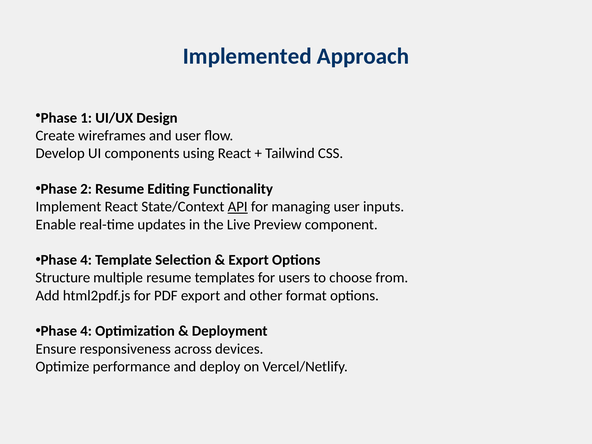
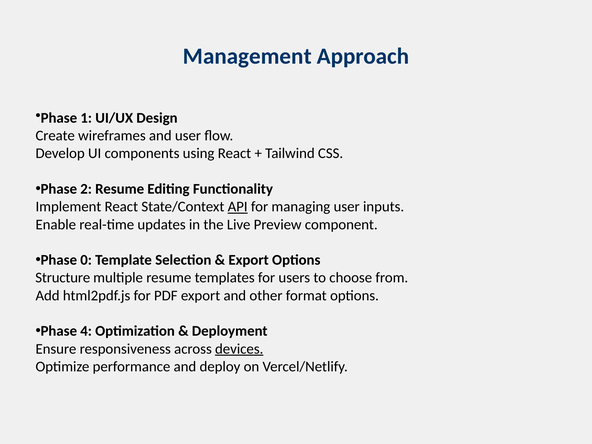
Implemented: Implemented -> Management (247, 56)
4: 4 -> 0 (86, 260)
devices underline: none -> present (239, 349)
